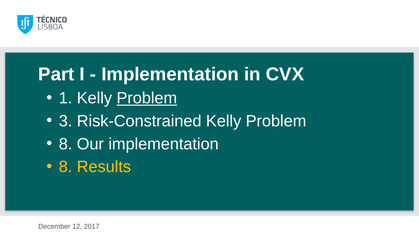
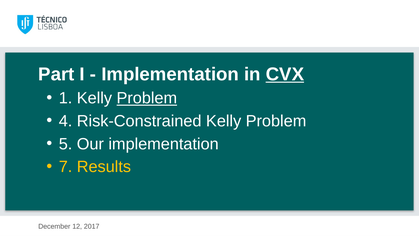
CVX underline: none -> present (285, 74)
3: 3 -> 4 (66, 121)
8: 8 -> 5 (66, 144)
8: 8 -> 7 (66, 167)
